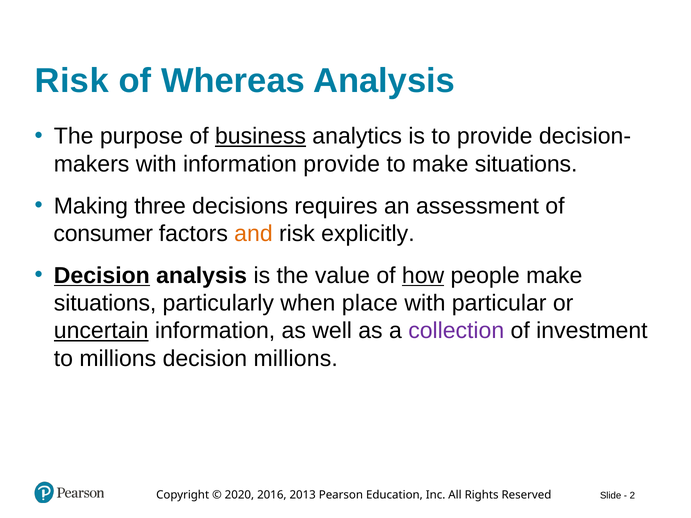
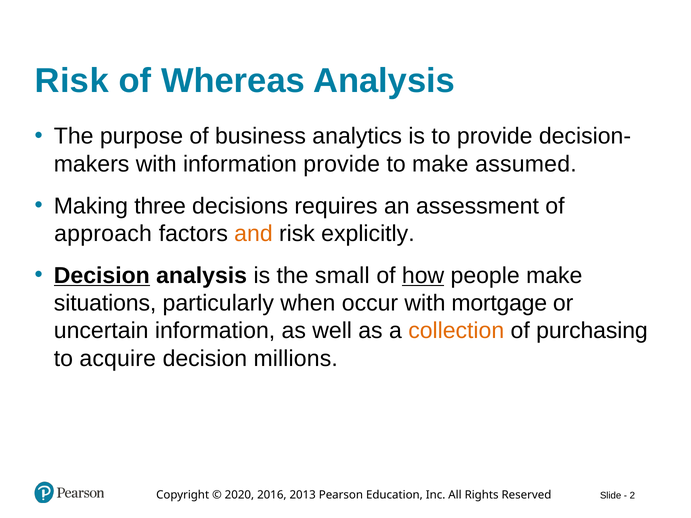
business underline: present -> none (261, 136)
to make situations: situations -> assumed (526, 164)
consumer: consumer -> approach (103, 234)
value: value -> small (342, 276)
place: place -> occur (370, 303)
particular: particular -> mortgage (499, 303)
uncertain underline: present -> none (101, 331)
collection colour: purple -> orange (456, 331)
investment: investment -> purchasing (592, 331)
to millions: millions -> acquire (118, 359)
